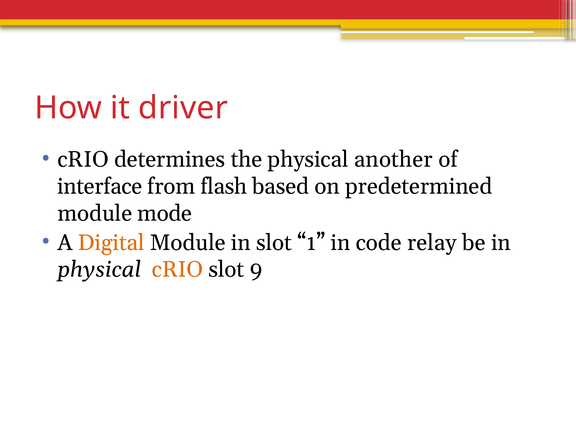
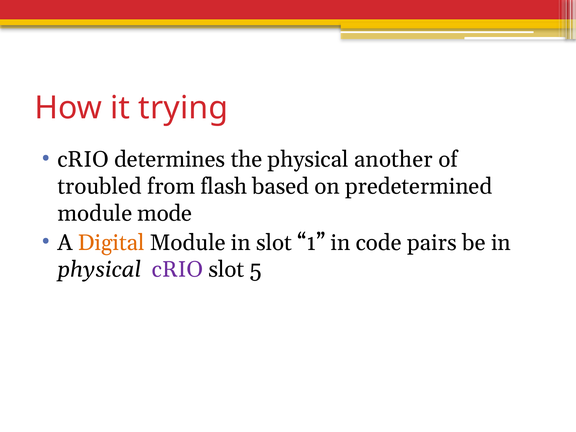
driver: driver -> trying (183, 108)
interface: interface -> troubled (100, 186)
relay: relay -> pairs (432, 243)
cRIO colour: orange -> purple (177, 270)
9: 9 -> 5 (256, 270)
